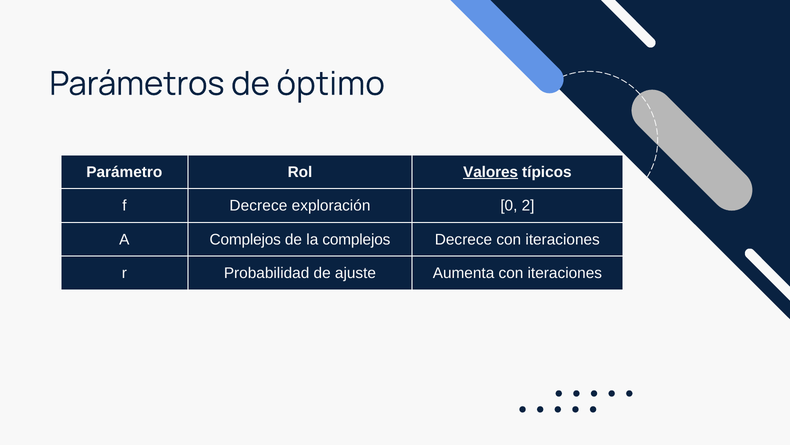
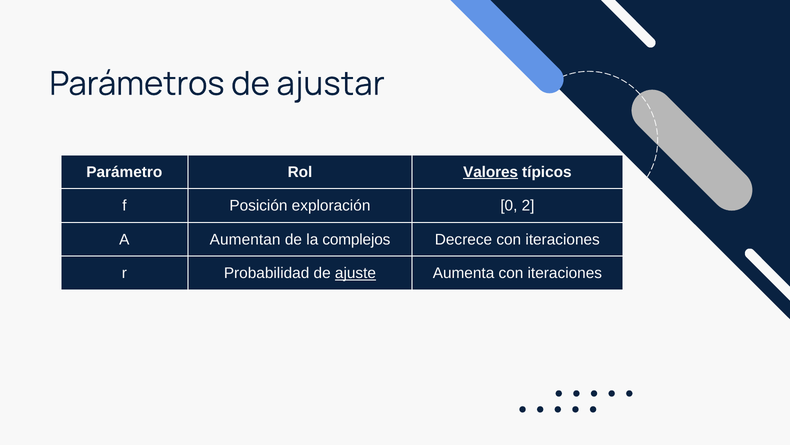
óptimo: óptimo -> ajustar (331, 84)
f Decrece: Decrece -> Posición (258, 205)
A Complejos: Complejos -> Aumentan (245, 239)
ajuste underline: none -> present (355, 273)
